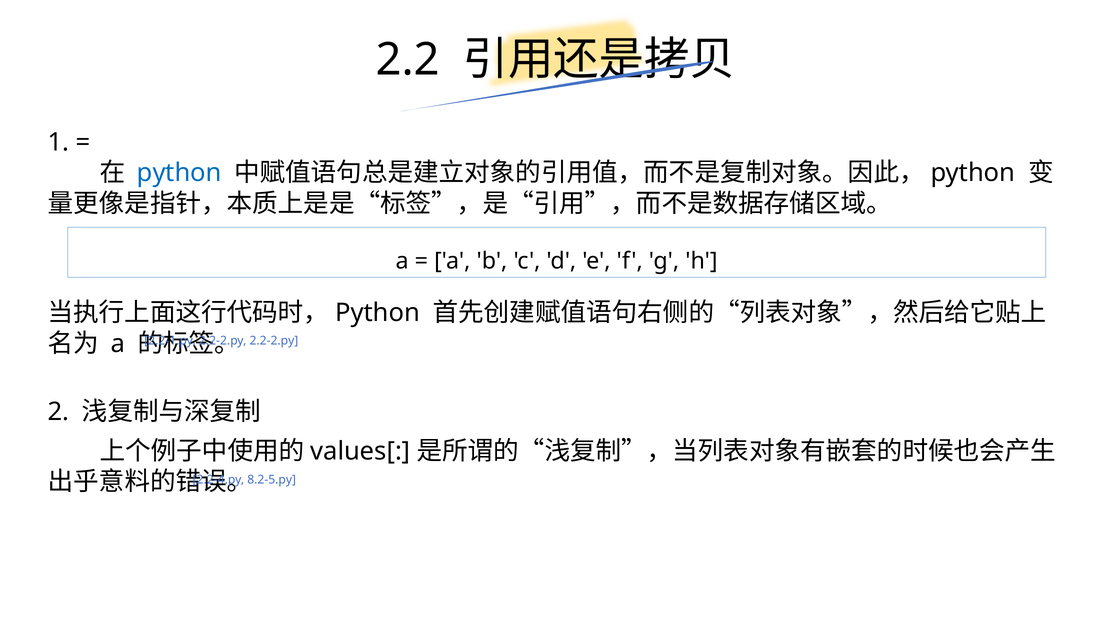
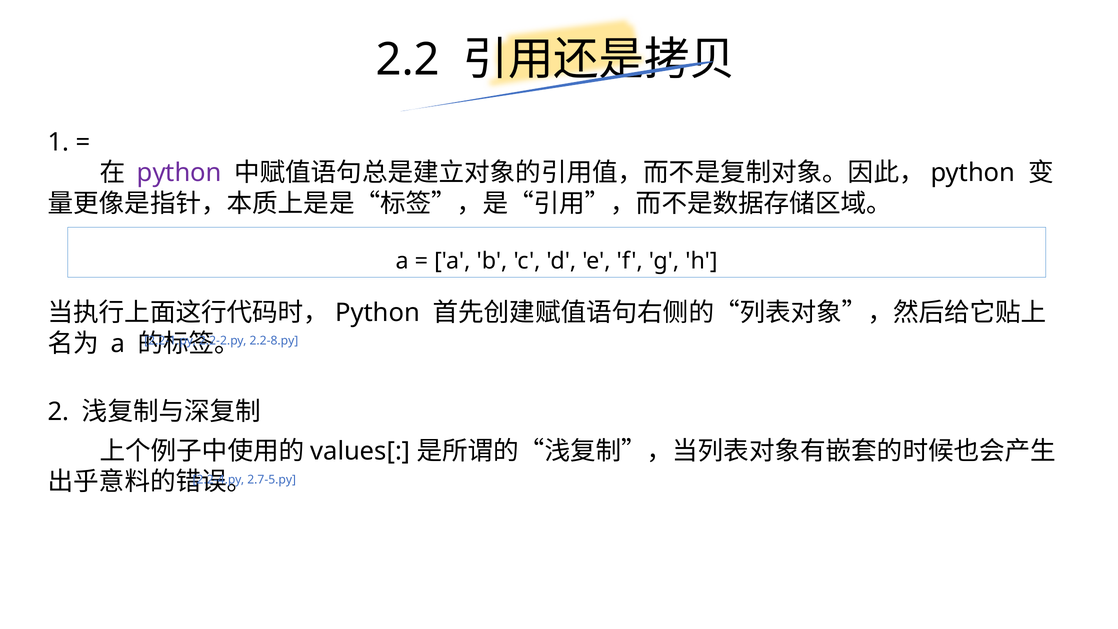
python colour: blue -> purple (179, 173)
2.2-2.py: 2.2-2.py -> 2.2-8.py (274, 341)
8.2-5.py: 8.2-5.py -> 2.7-5.py (272, 480)
